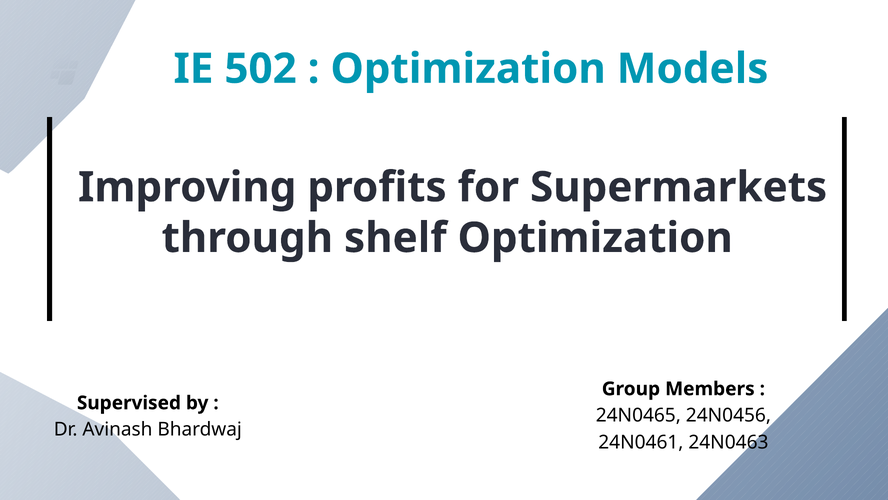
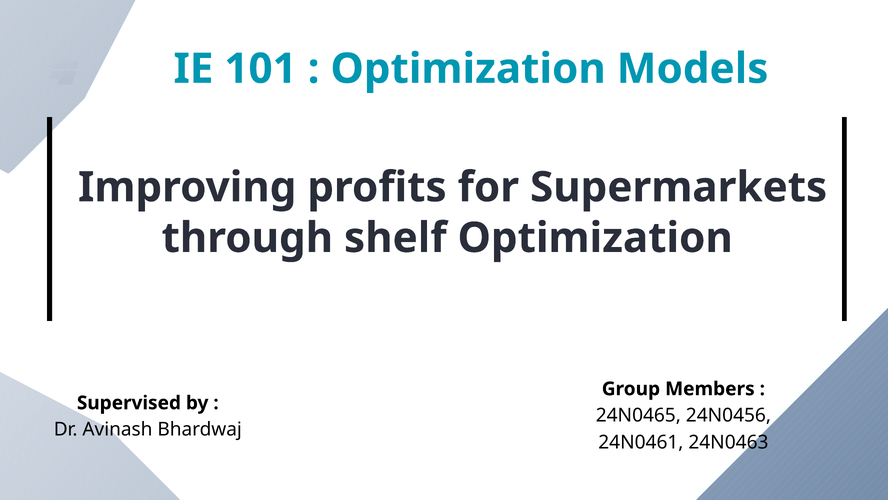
502: 502 -> 101 (261, 69)
